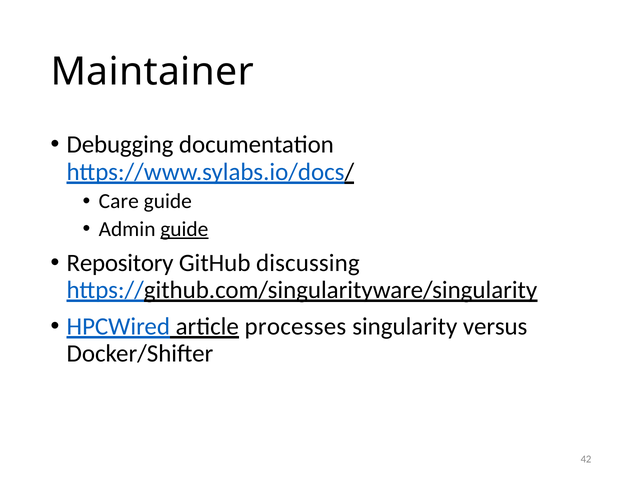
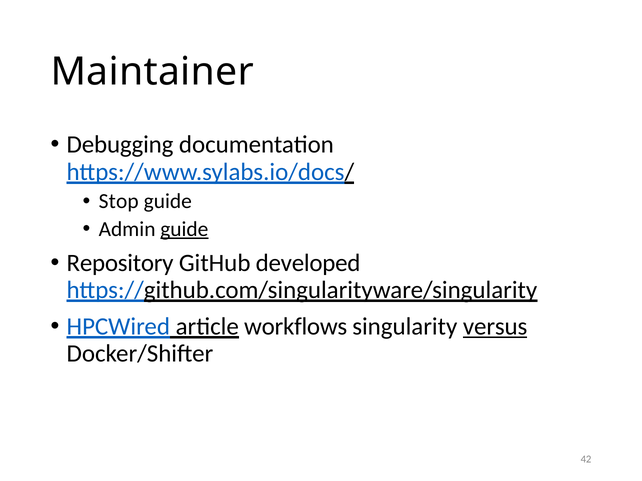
Care: Care -> Stop (119, 202)
discussing: discussing -> developed (308, 263)
processes: processes -> workflows (296, 327)
versus underline: none -> present (495, 327)
